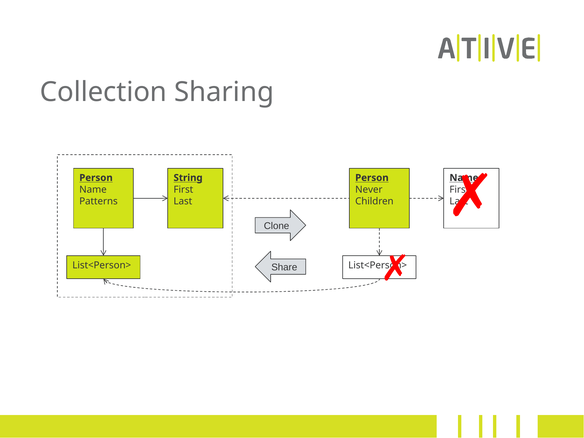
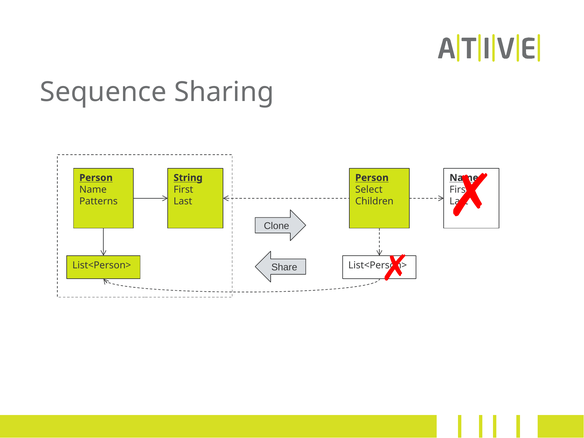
Collection: Collection -> Sequence (103, 92)
Never: Never -> Select (369, 189)
